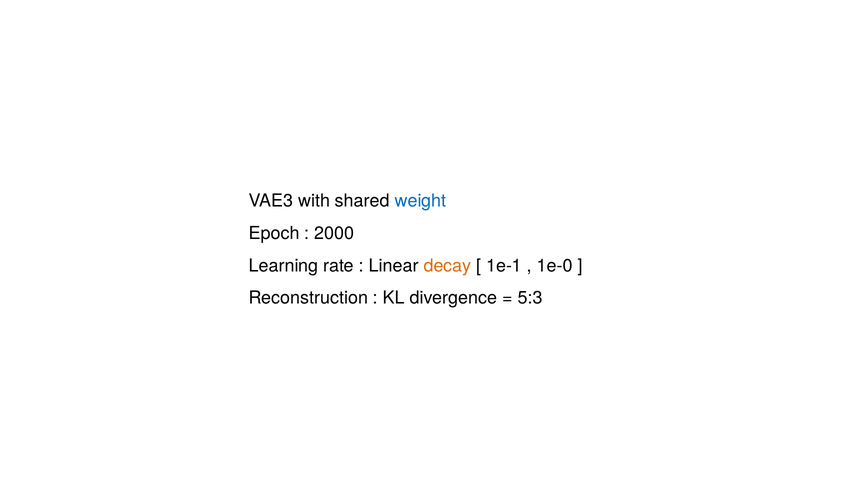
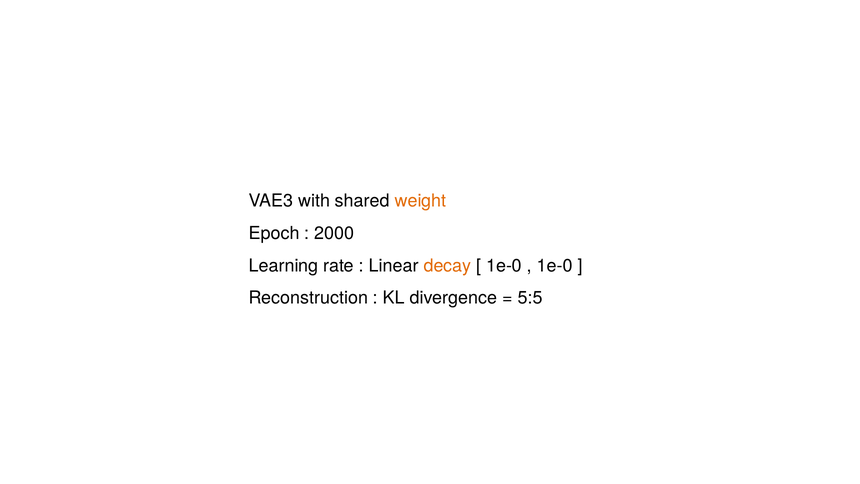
weight colour: blue -> orange (420, 201)
1e-1: 1e-1 -> 1e-0 (504, 265)
5:3: 5:3 -> 5:5 (530, 298)
